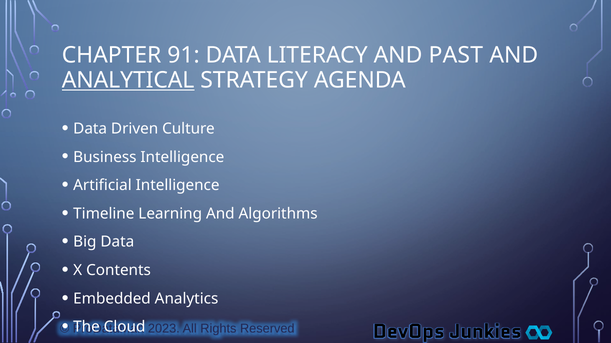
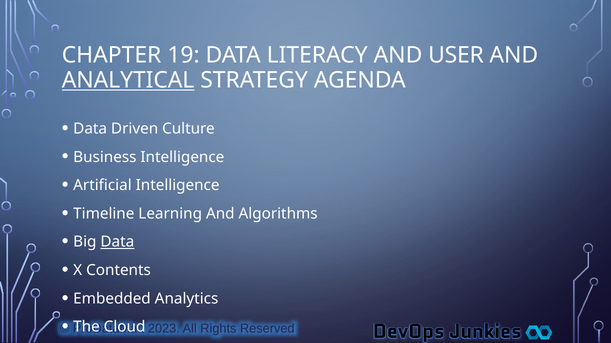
91: 91 -> 19 (184, 56)
PAST: PAST -> USER (456, 56)
Data underline: none -> present (117, 242)
